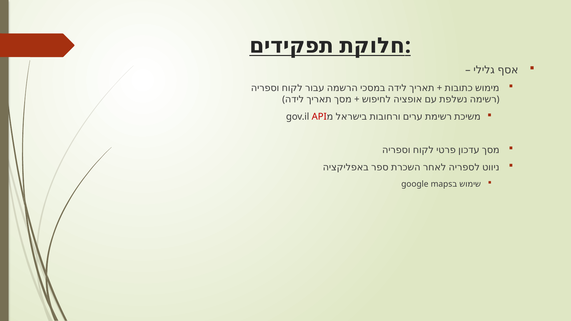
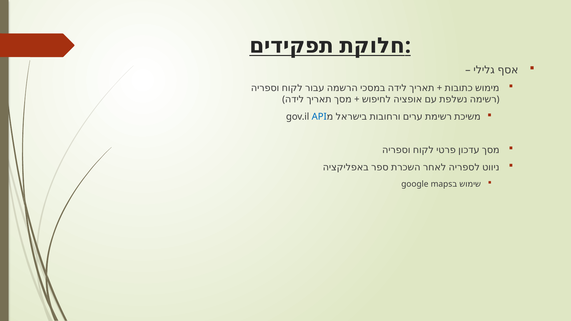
API colour: red -> blue (319, 117)
